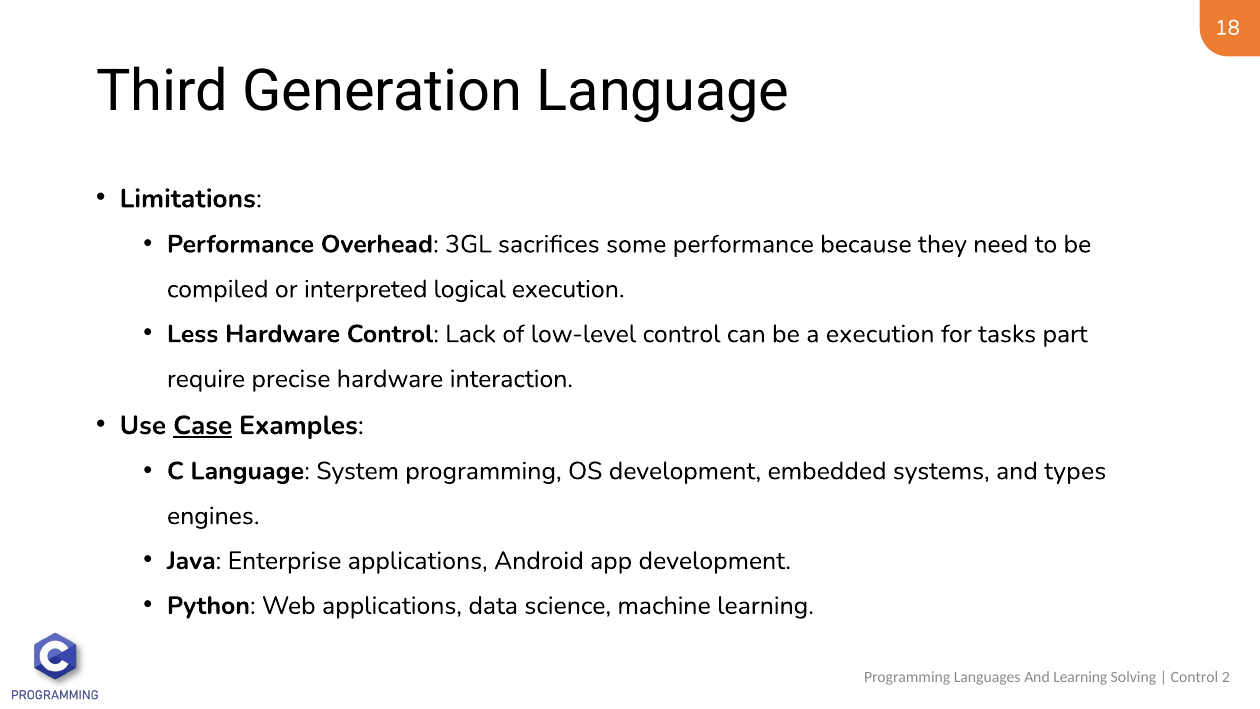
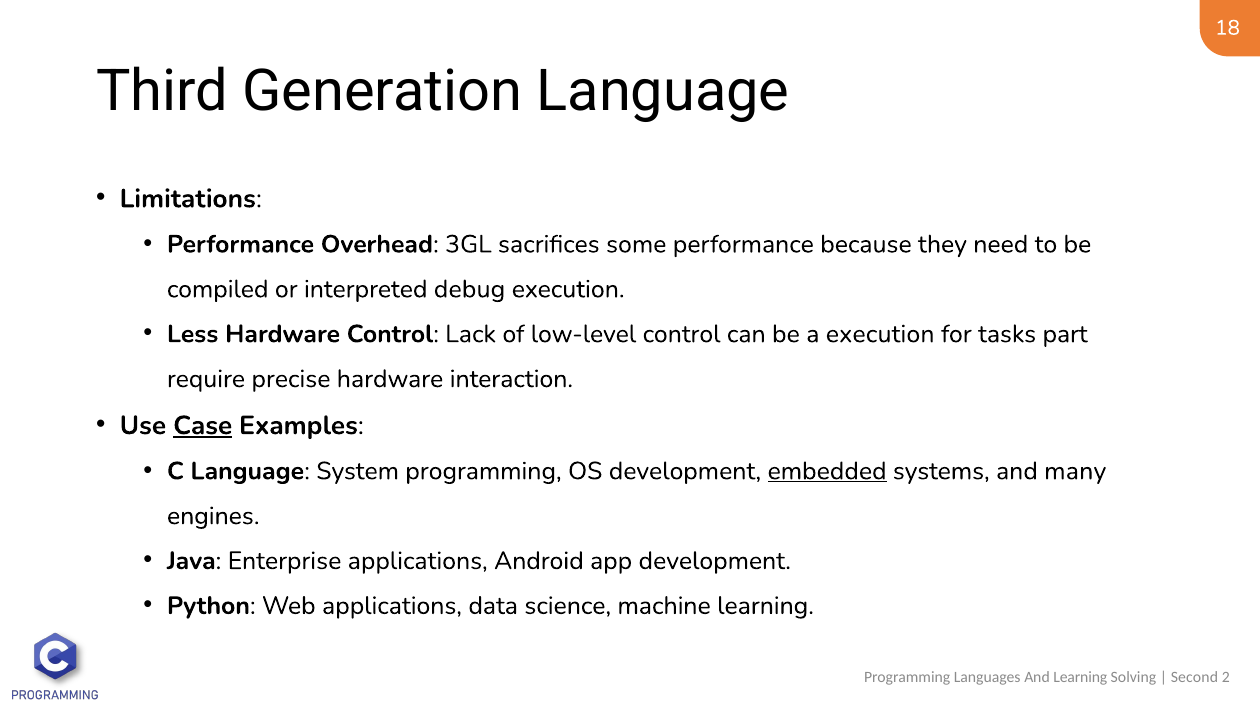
logical: logical -> debug (470, 289)
embedded underline: none -> present (827, 471)
types: types -> many (1075, 471)
Control: Control -> Second (1194, 677)
